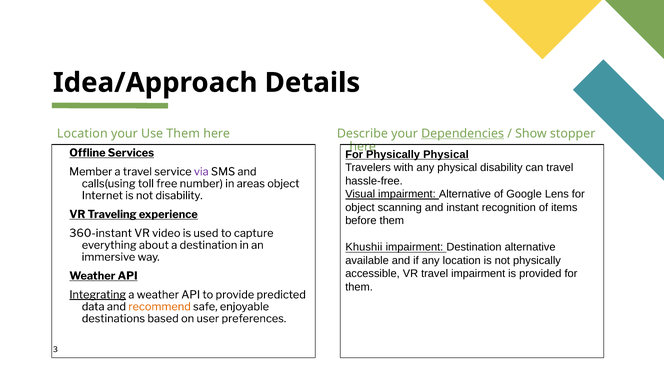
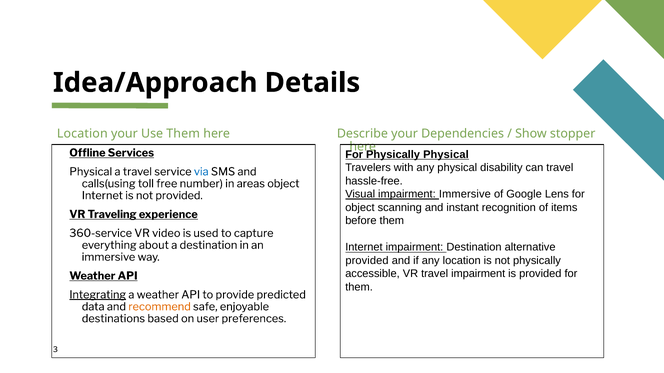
Dependencies underline: present -> none (463, 134)
Member: Member -> Physical (91, 172)
via colour: purple -> blue (201, 172)
impairment Alternative: Alternative -> Immersive (465, 194)
not disability: disability -> provided (179, 196)
360-instant: 360-instant -> 360-service (101, 234)
Khushii: Khushii -> Internet (364, 248)
available: available -> provided (367, 261)
